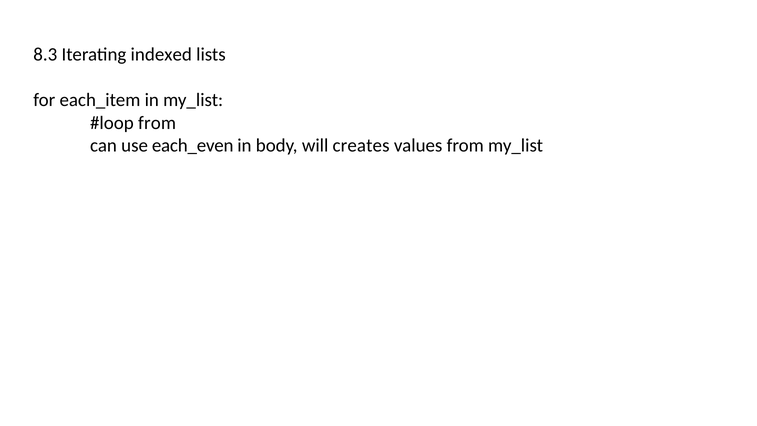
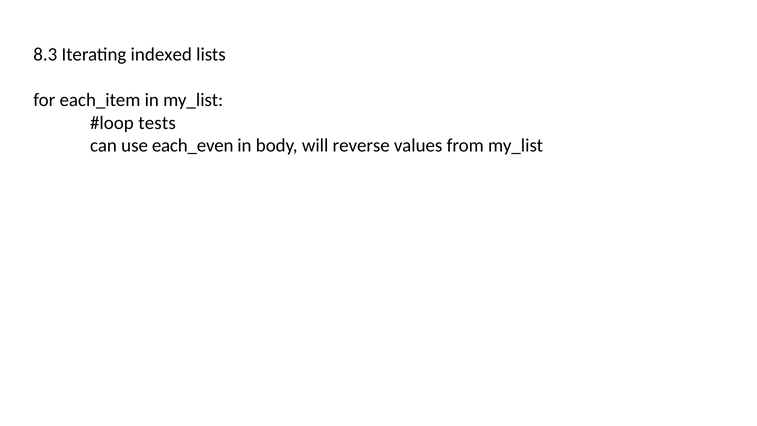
from: from -> tests (157, 123)
creates: creates -> reverse (361, 145)
